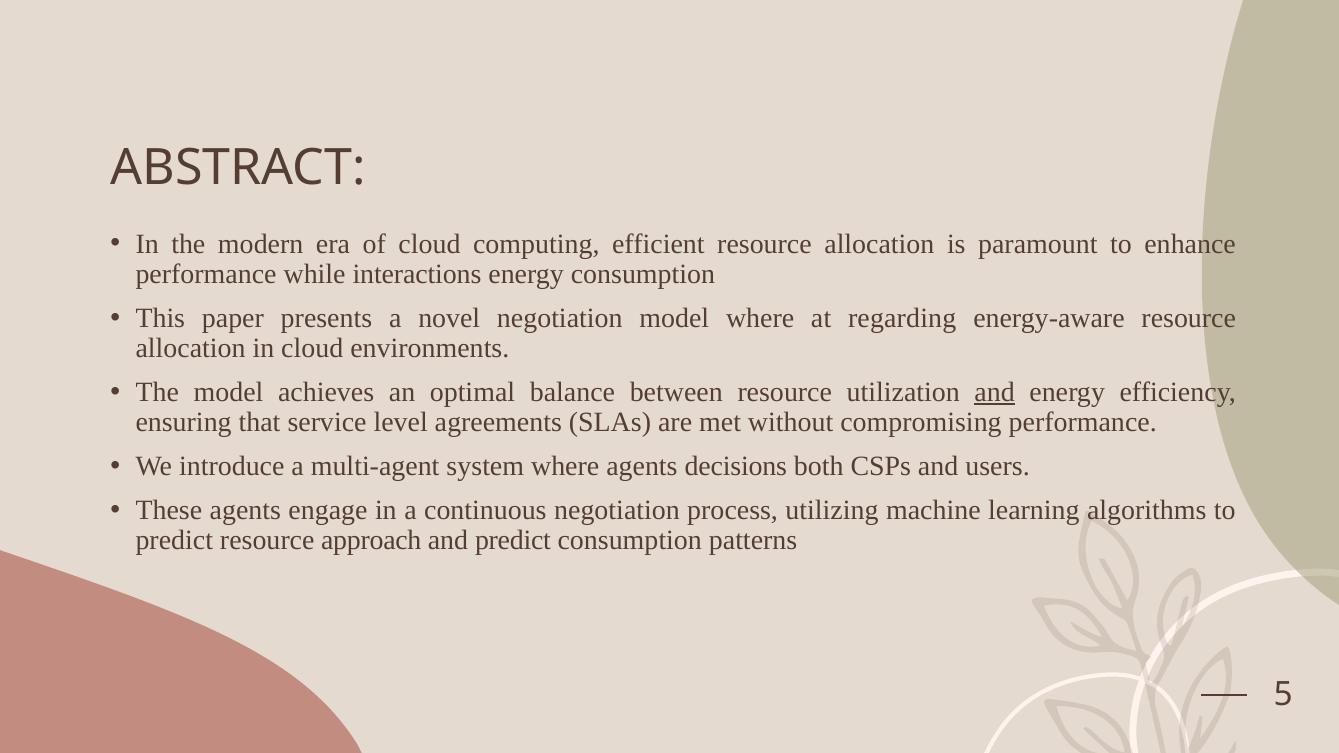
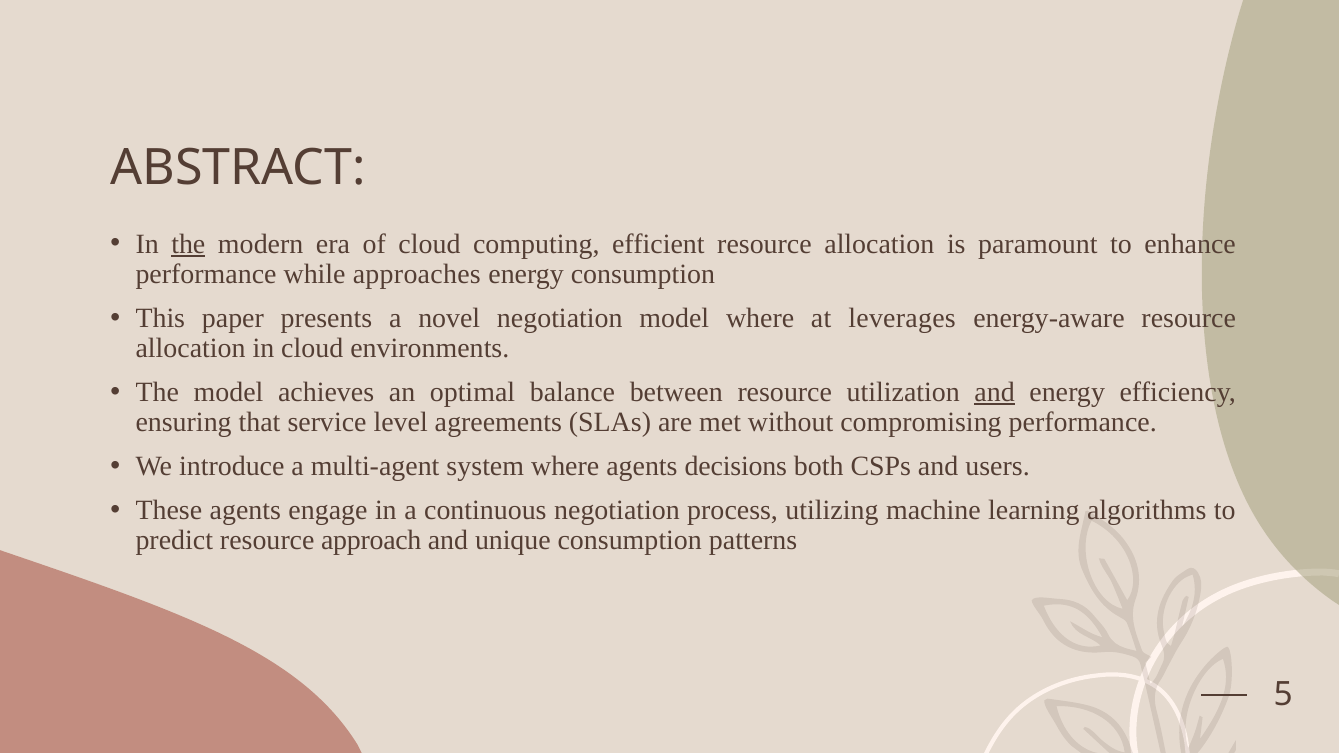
the underline: none -> present (188, 244)
interactions: interactions -> approaches (417, 274)
regarding: regarding -> leverages (902, 318)
and predict: predict -> unique (513, 541)
